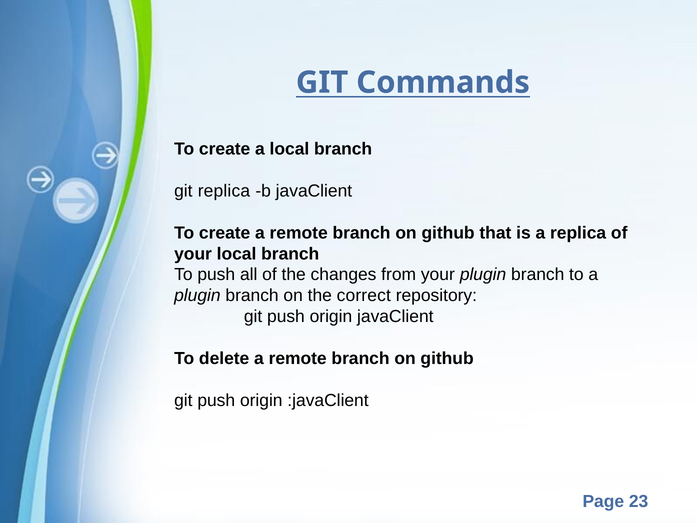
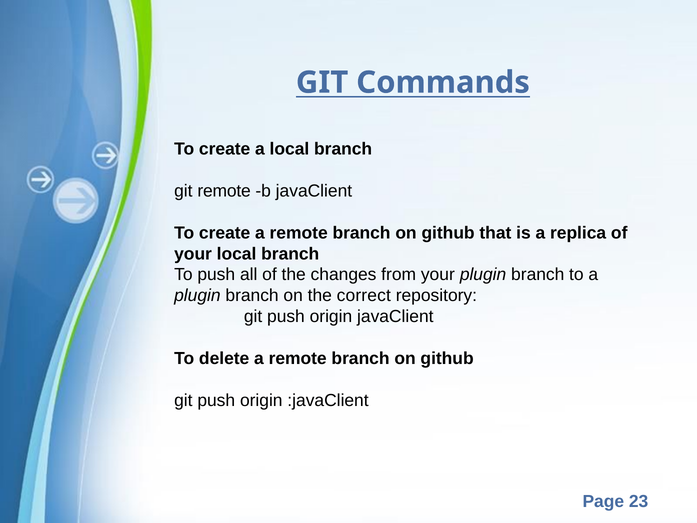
git replica: replica -> remote (224, 191)
